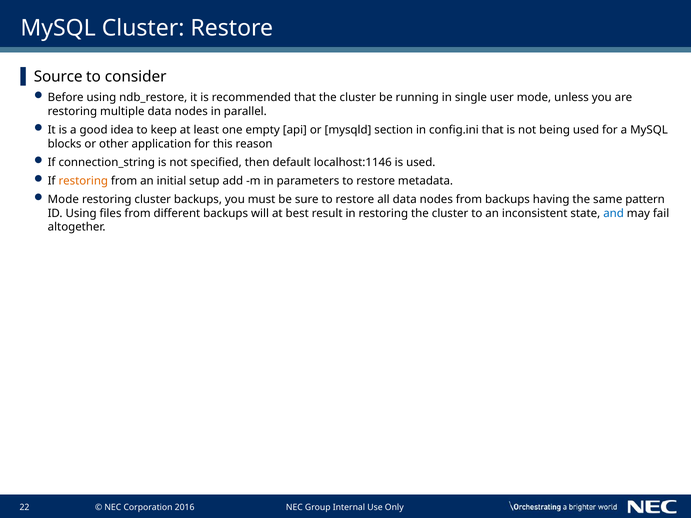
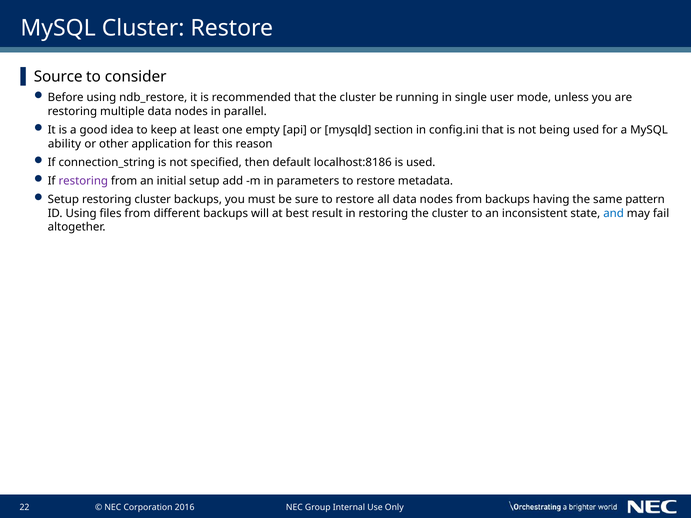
blocks: blocks -> ability (64, 144)
localhost:1146: localhost:1146 -> localhost:8186 (353, 162)
restoring colour: orange -> purple (83, 181)
Mode: Mode -> Setup (63, 200)
